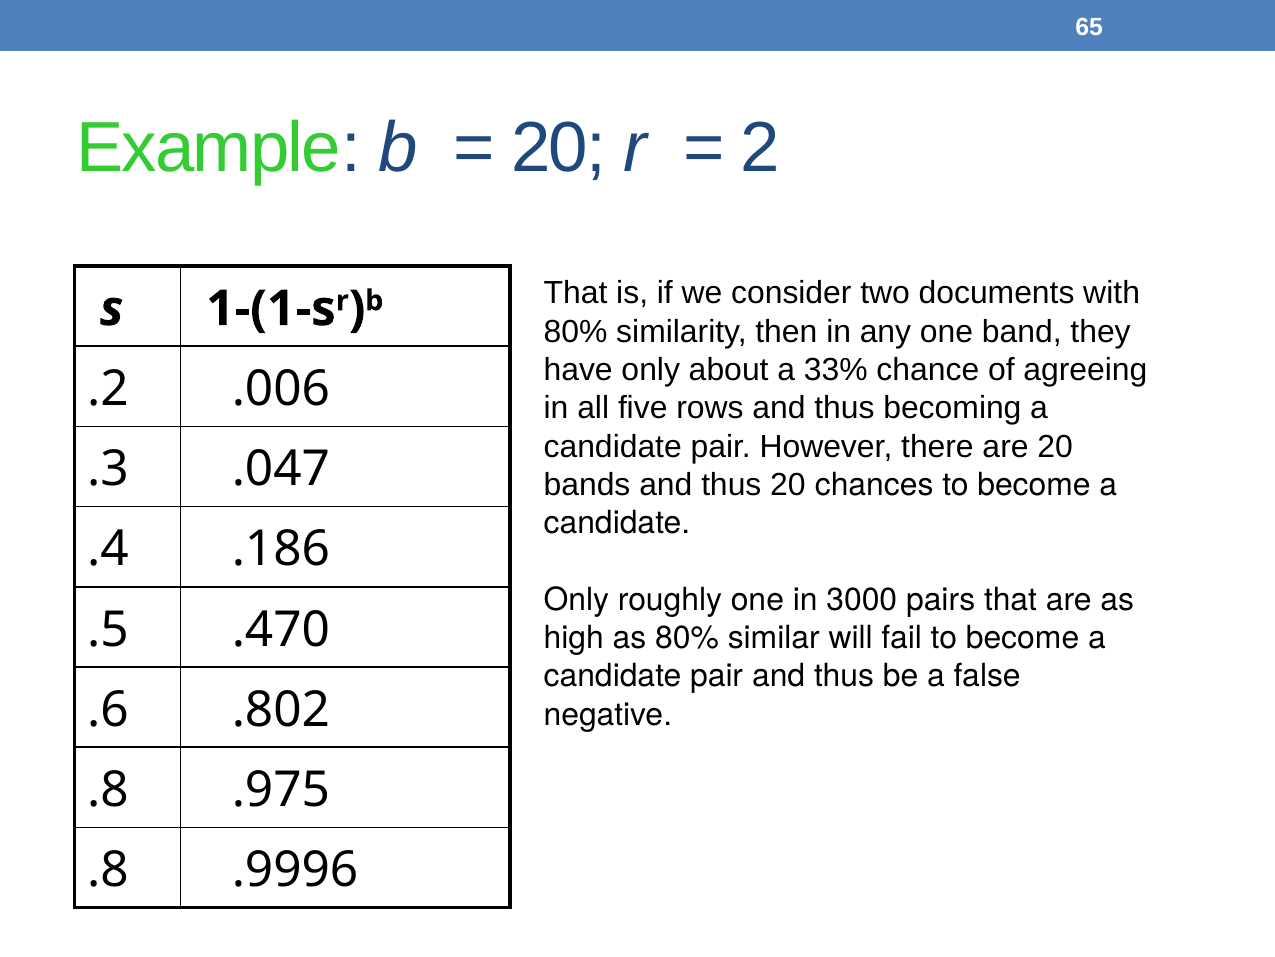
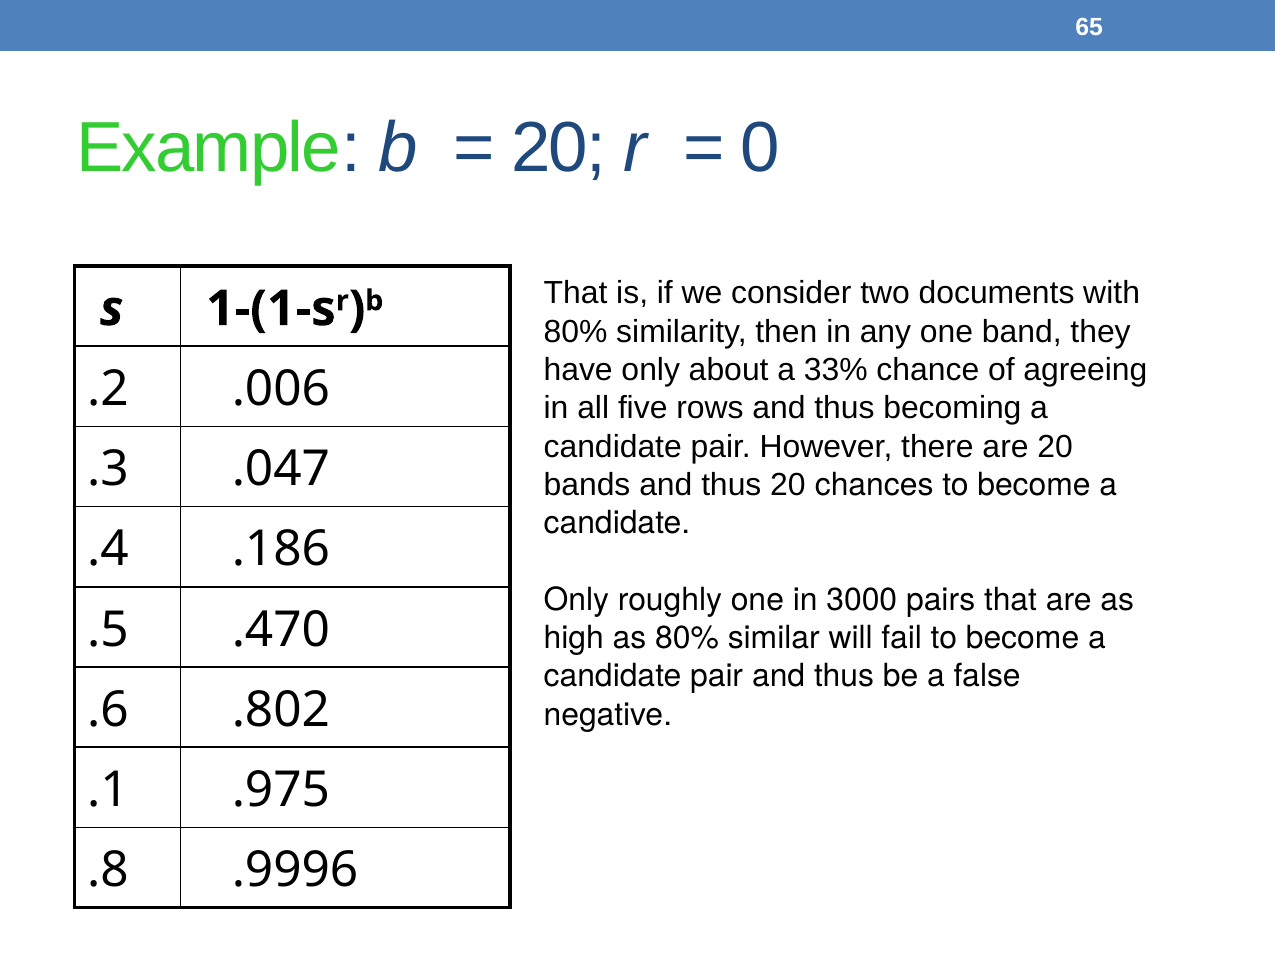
2: 2 -> 0 (760, 148)
.8: .8 -> .1 (108, 790)
